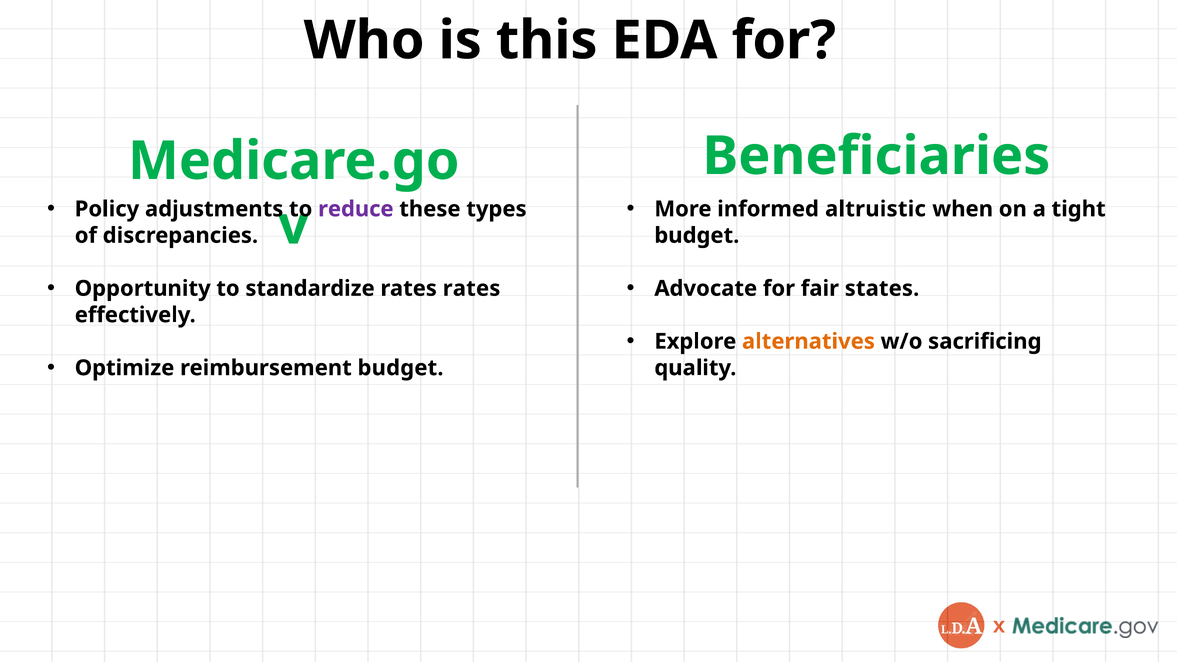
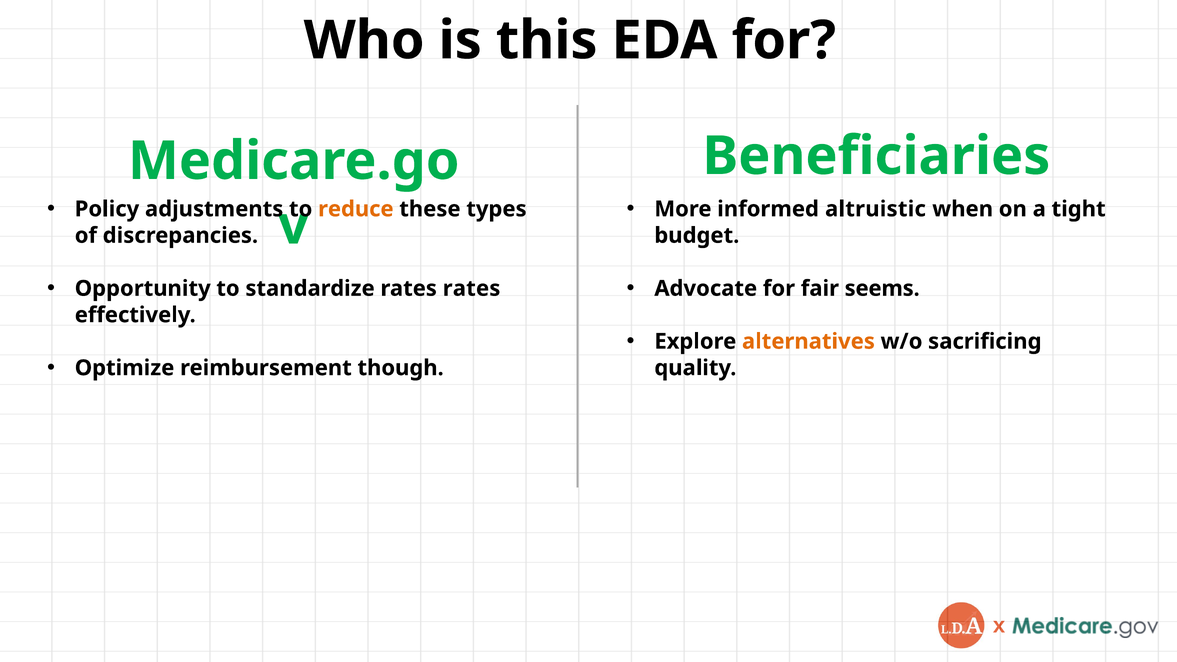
reduce colour: purple -> orange (356, 209)
states: states -> seems (882, 289)
reimbursement budget: budget -> though (401, 368)
